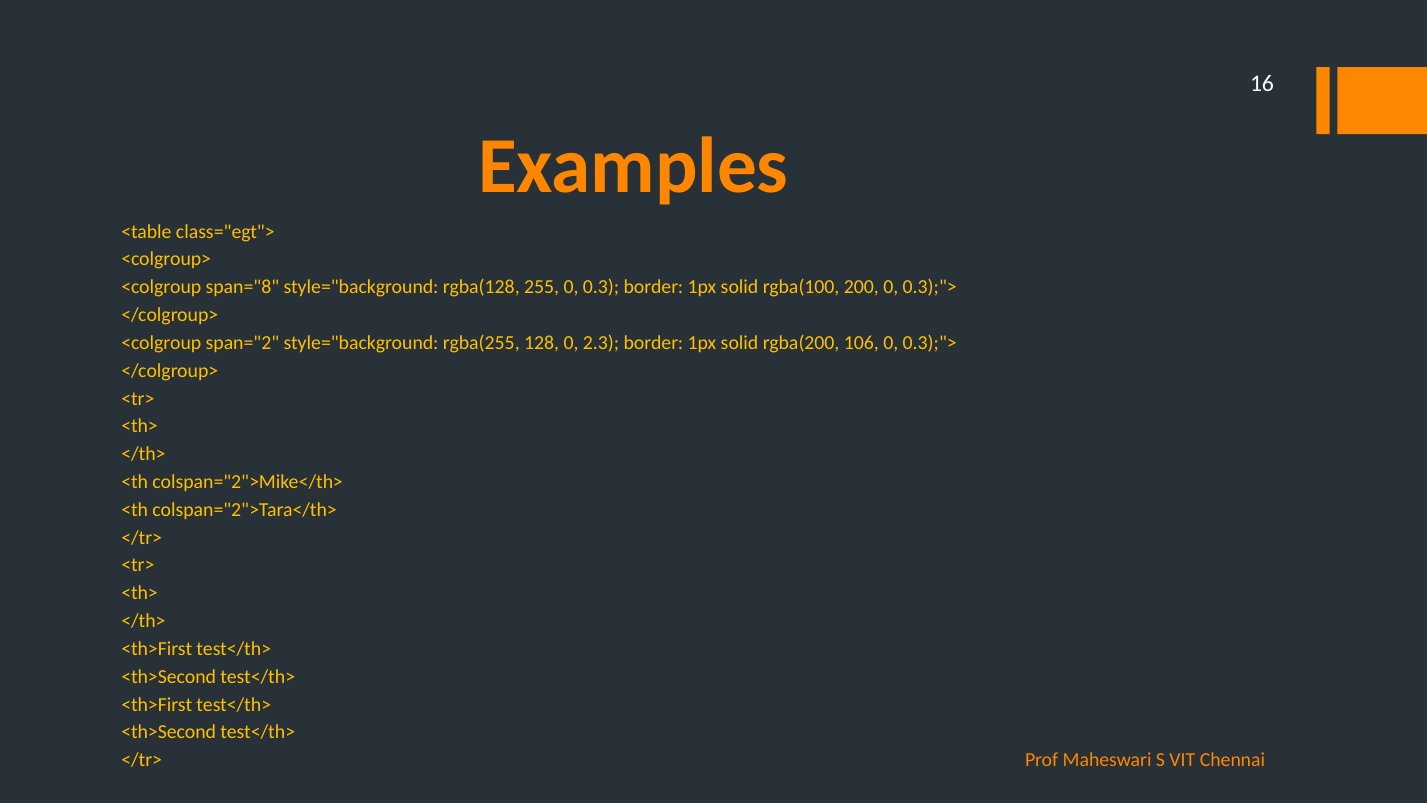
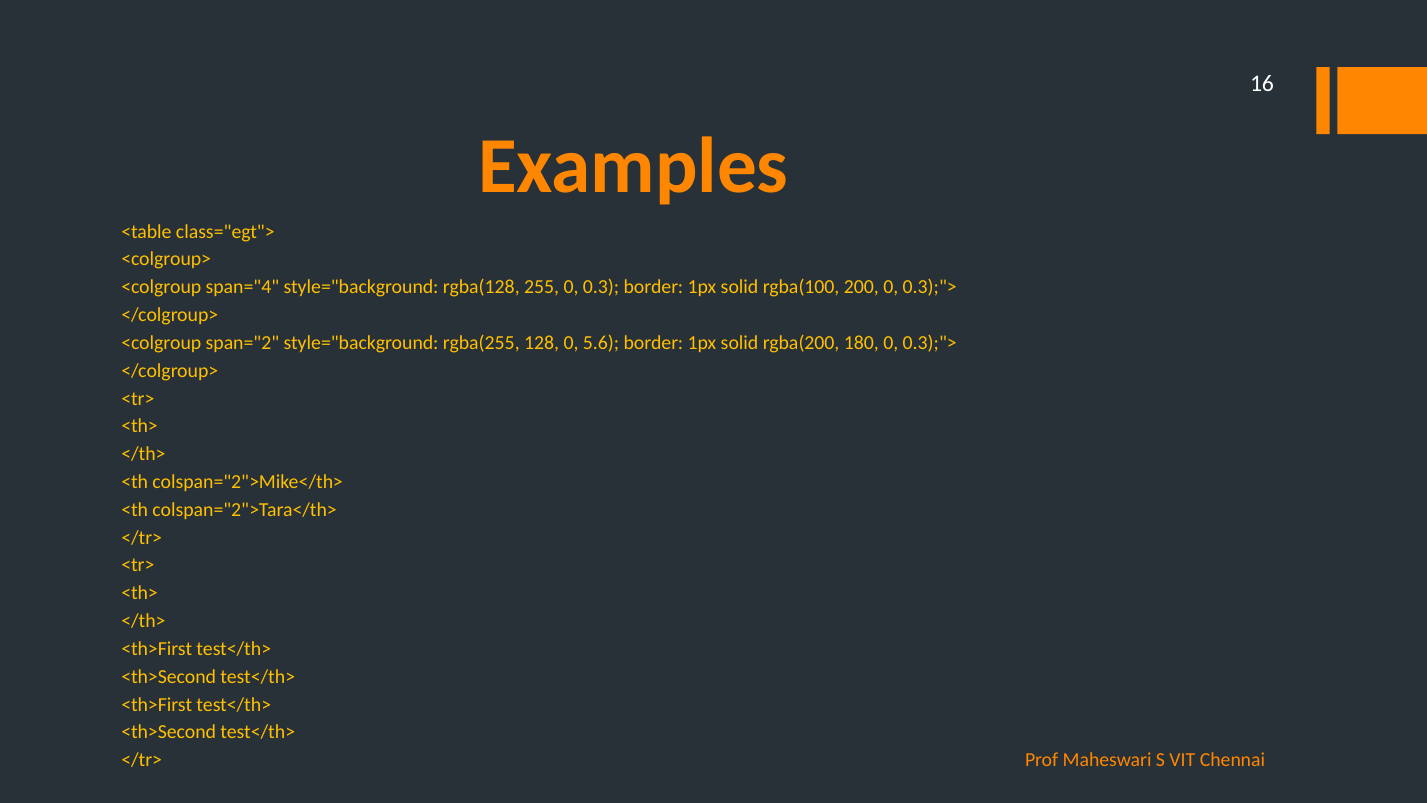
span="8: span="8 -> span="4 (242, 287)
2.3: 2.3 -> 5.6 (601, 343)
106: 106 -> 180 (861, 343)
